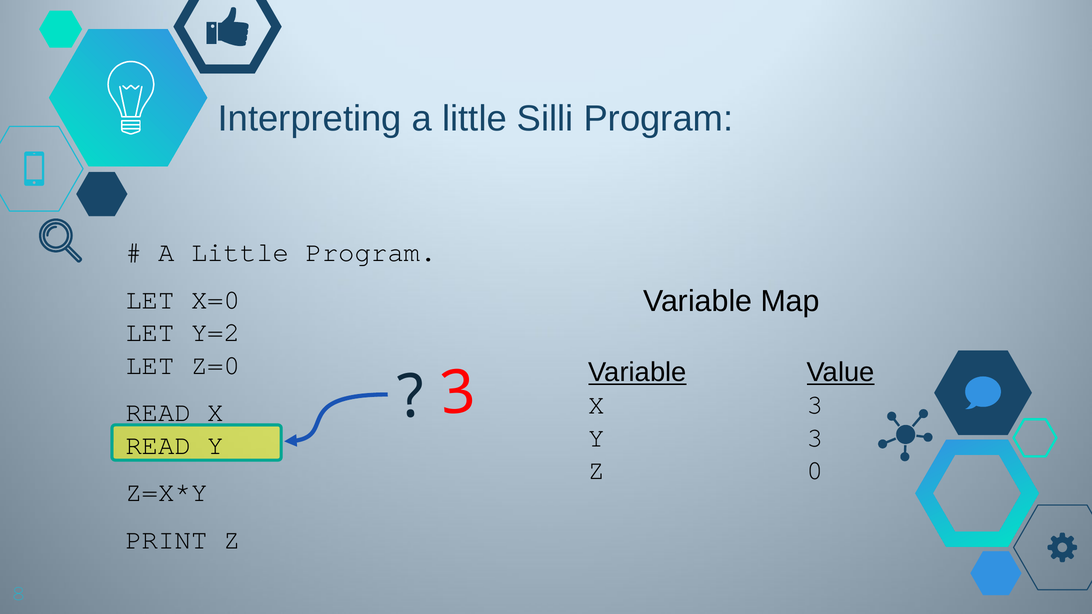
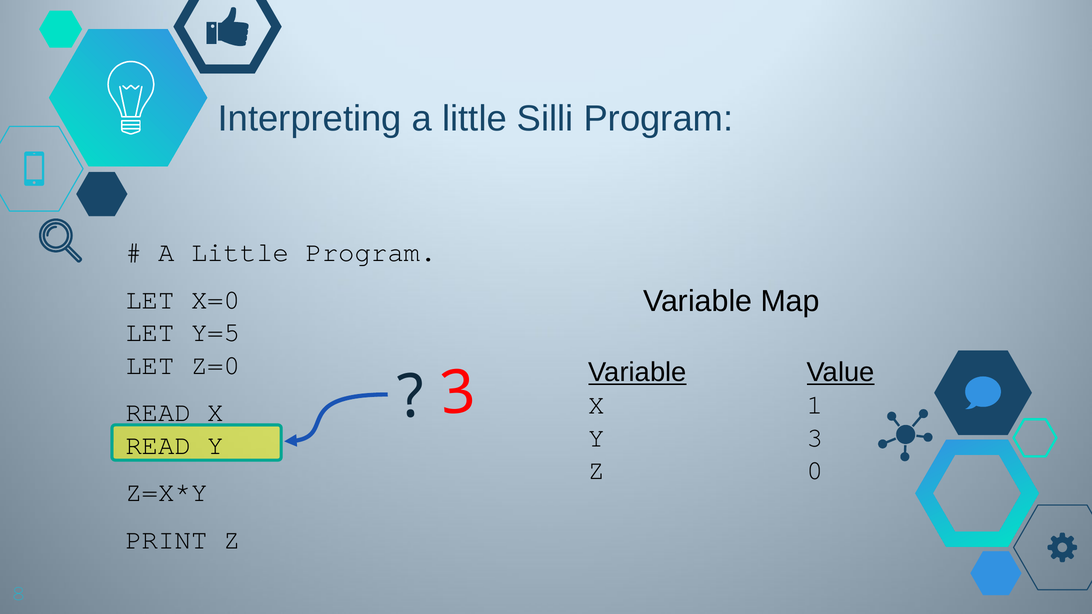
Y=2: Y=2 -> Y=5 (216, 333)
X 3: 3 -> 1 (815, 405)
